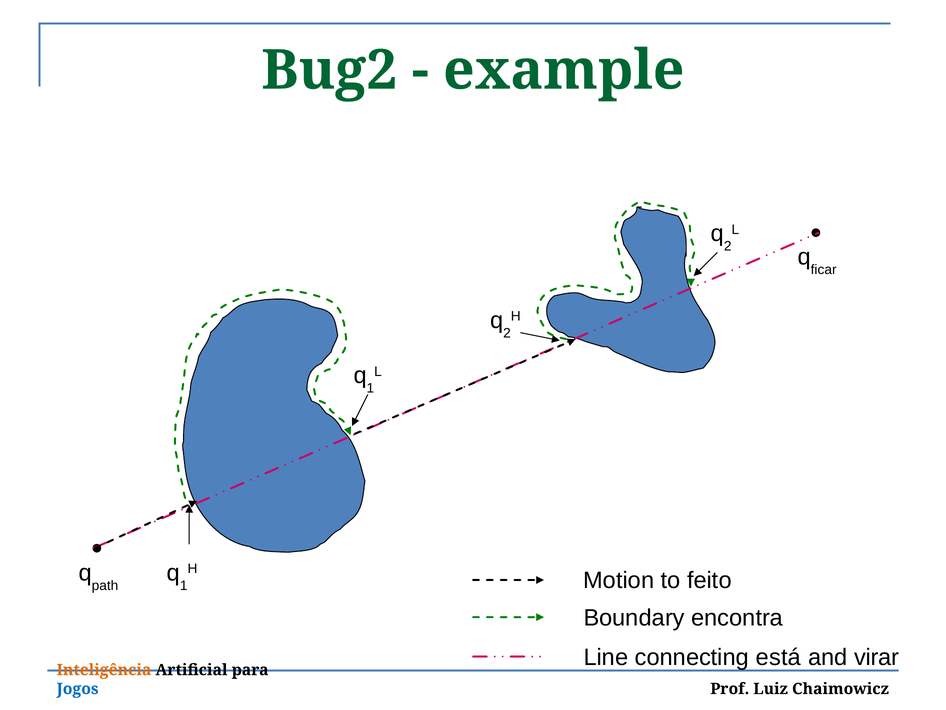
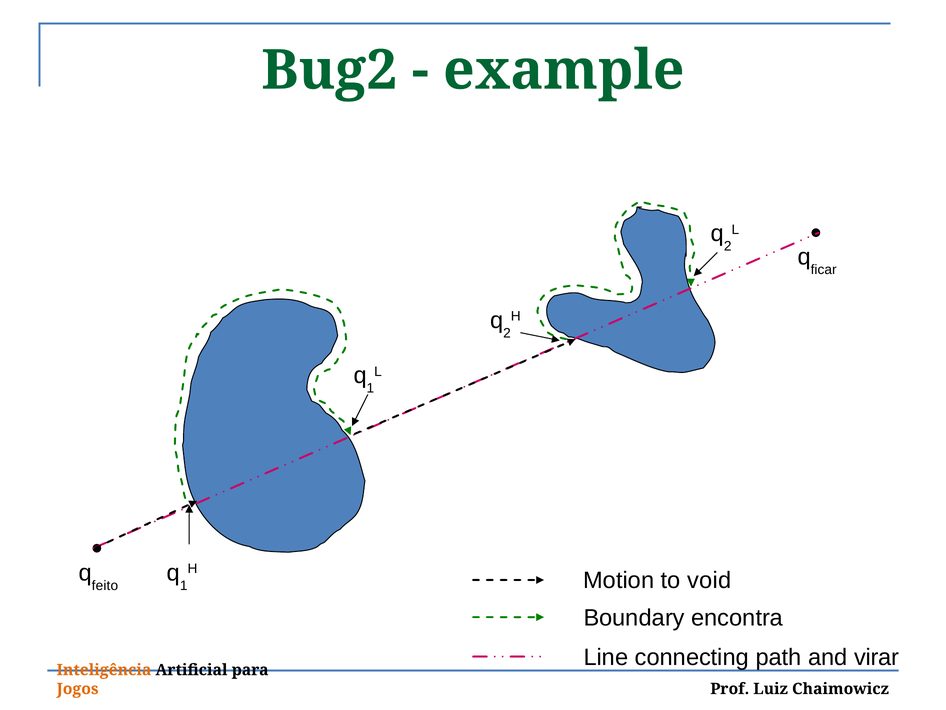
feito: feito -> void (709, 580)
path: path -> feito (105, 585)
está: está -> path (779, 657)
Jogos colour: blue -> orange (78, 688)
